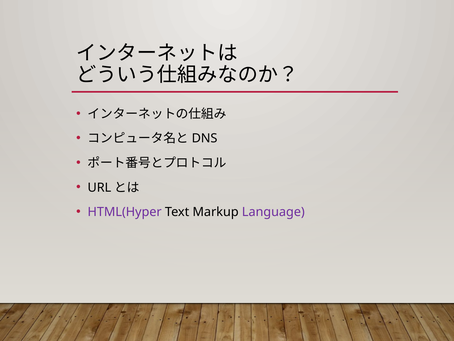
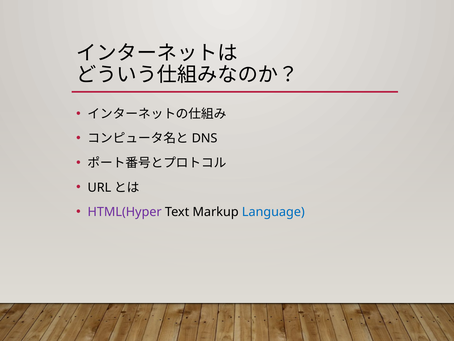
Language colour: purple -> blue (273, 212)
